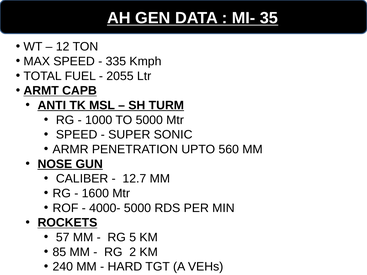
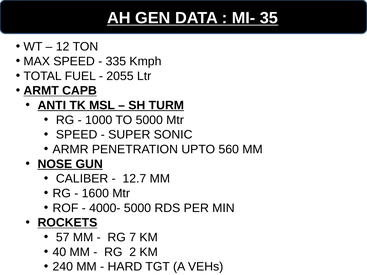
5: 5 -> 7 (133, 238)
85: 85 -> 40 (59, 252)
